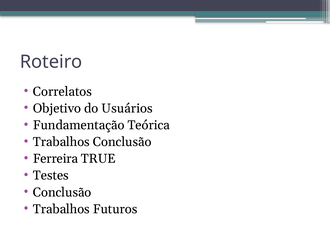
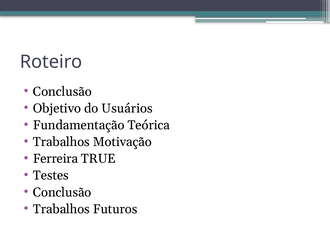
Correlatos: Correlatos -> Conclusão (62, 91)
Trabalhos Conclusão: Conclusão -> Motivação (122, 142)
